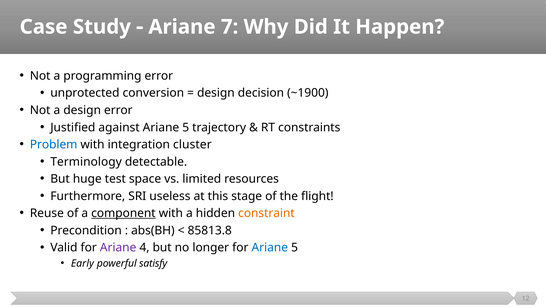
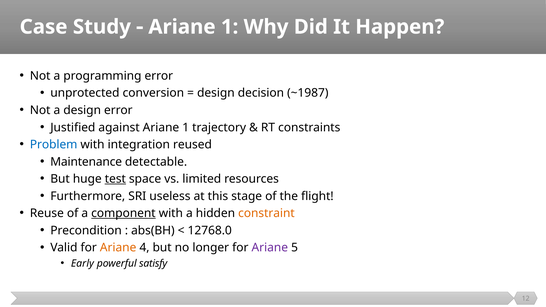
7: 7 -> 1 (230, 27)
~1900: ~1900 -> ~1987 (308, 93)
against Ariane 5: 5 -> 1 (186, 127)
cluster: cluster -> reused (192, 145)
Terminology: Terminology -> Maintenance (86, 162)
test underline: none -> present (115, 179)
85813.8: 85813.8 -> 12768.0 (210, 231)
Ariane colour: purple -> orange (118, 248)
Ariane colour: blue -> purple (270, 248)
